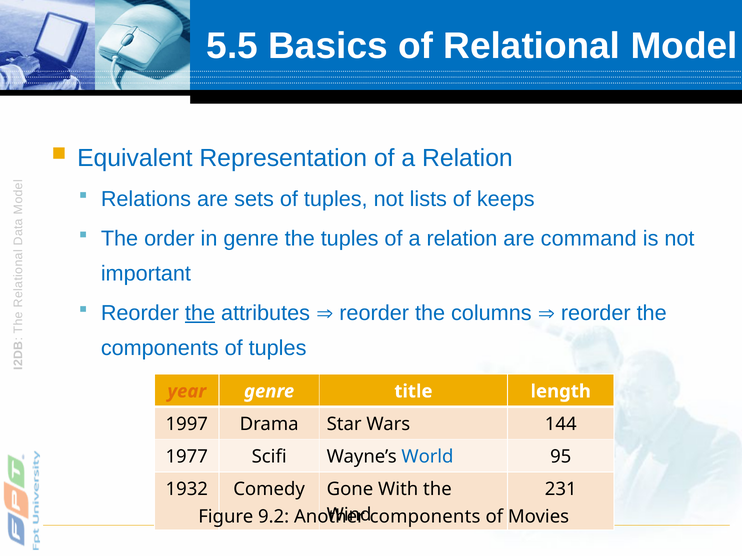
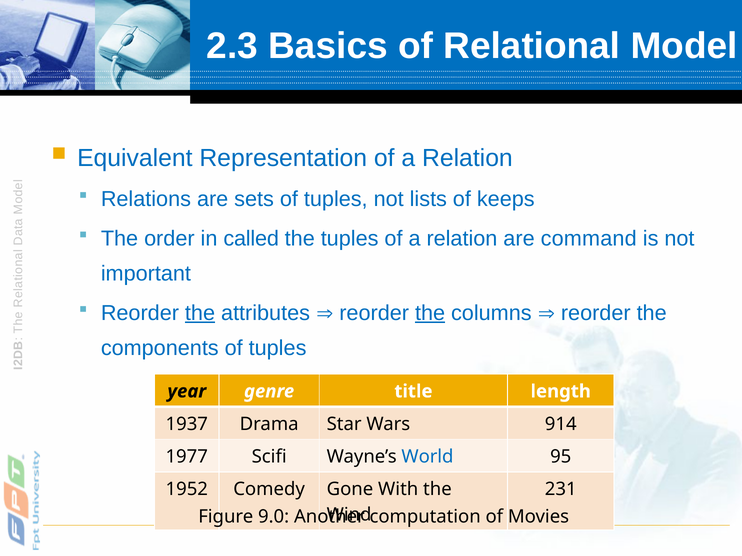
5.5: 5.5 -> 2.3 (232, 46)
in genre: genre -> called (251, 239)
the underline: none -> present (430, 313)
year colour: orange -> black (187, 392)
1997: 1997 -> 1937 (187, 424)
144: 144 -> 914 (561, 424)
1932: 1932 -> 1952 (187, 490)
9.2: 9.2 -> 9.0 (274, 517)
components: components -> computation (425, 517)
